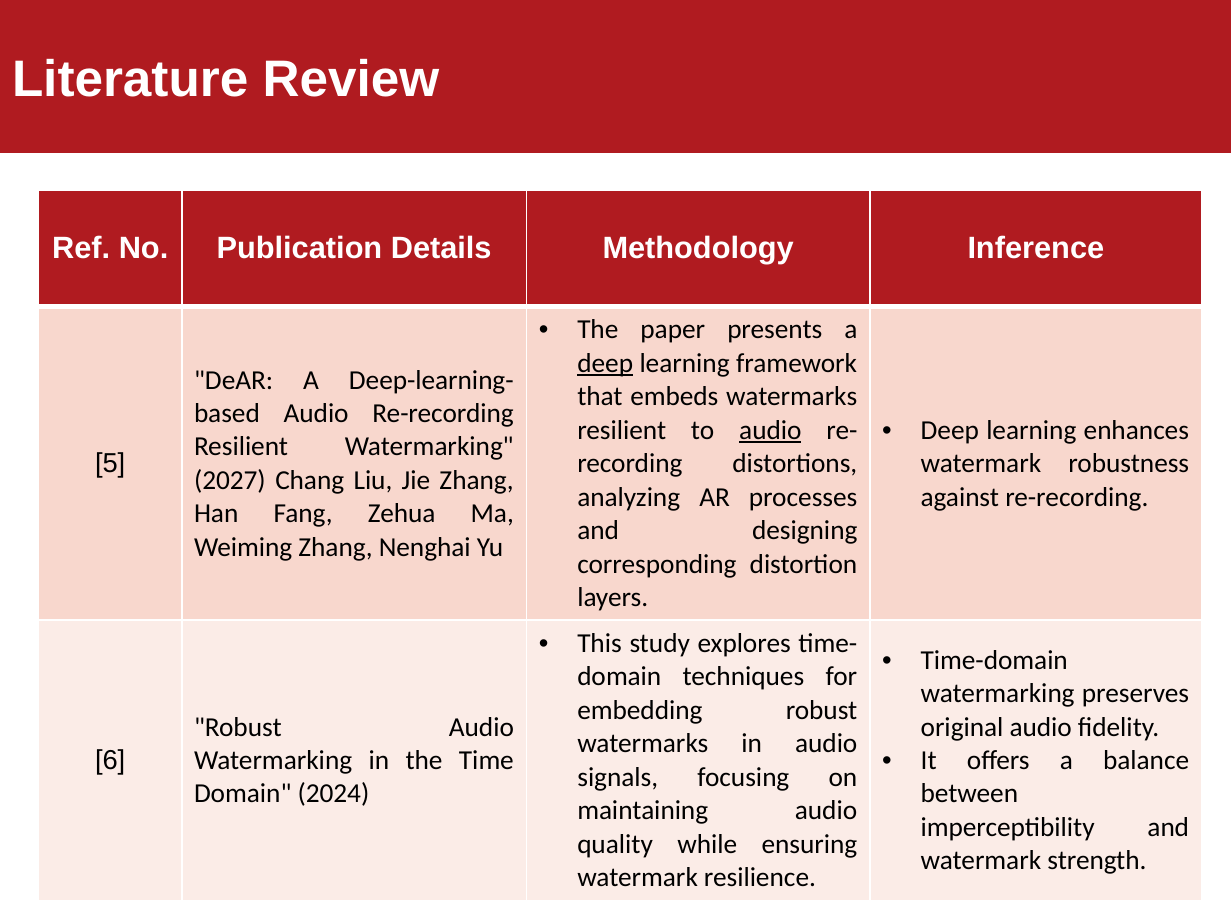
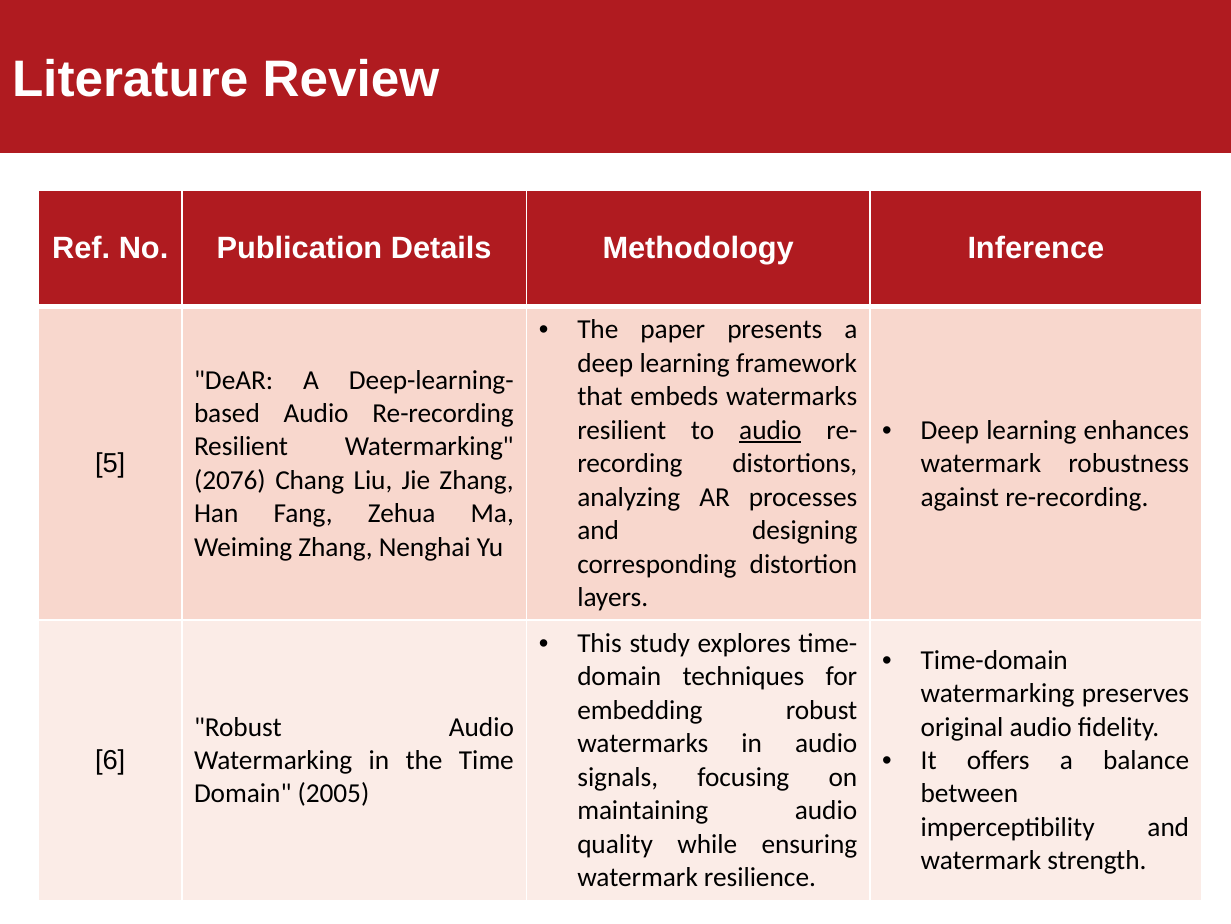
deep underline: present -> none (605, 363)
2027: 2027 -> 2076 (230, 480)
2024: 2024 -> 2005 (333, 793)
